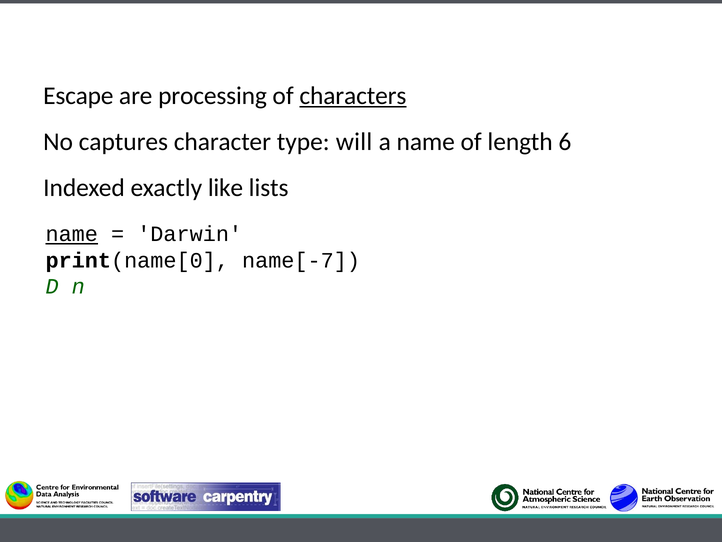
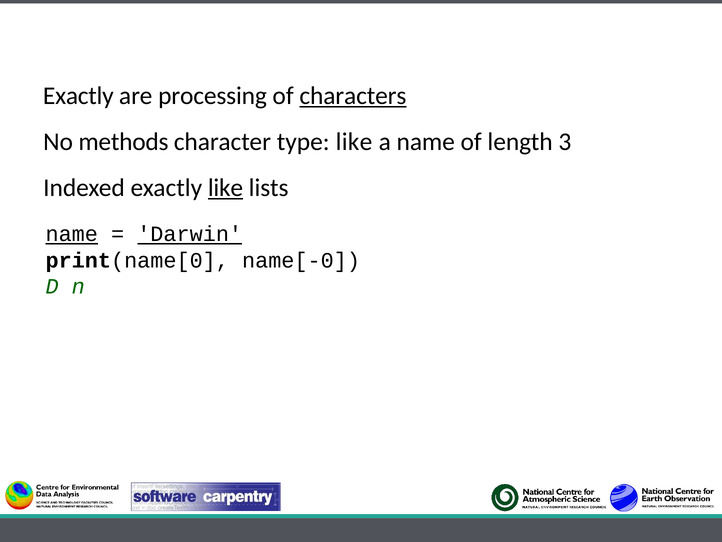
Escape: Escape -> Exactly (78, 96)
captures: captures -> methods (123, 142)
type will: will -> like (354, 142)
6: 6 -> 3 (565, 142)
like underline: none -> present (226, 188)
Darwin underline: none -> present (190, 234)
name[-7: name[-7 -> name[-0 (301, 260)
